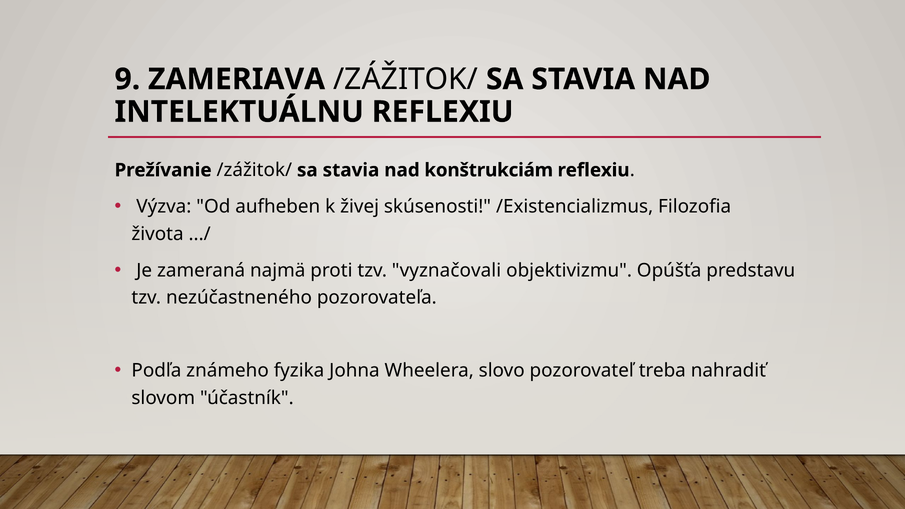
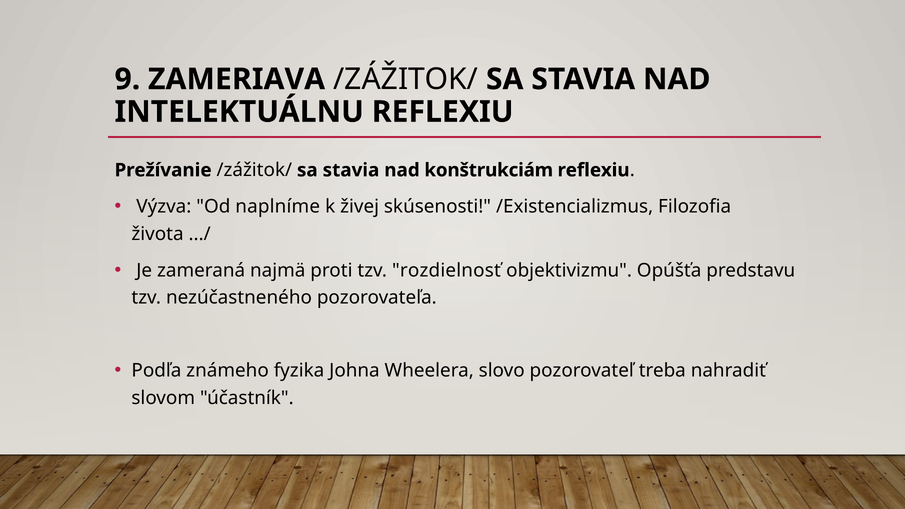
aufheben: aufheben -> naplníme (278, 207)
vyznačovali: vyznačovali -> rozdielnosť (446, 270)
